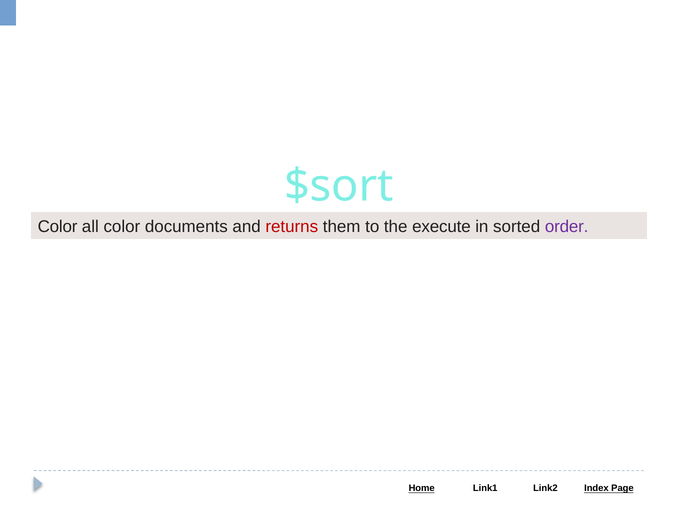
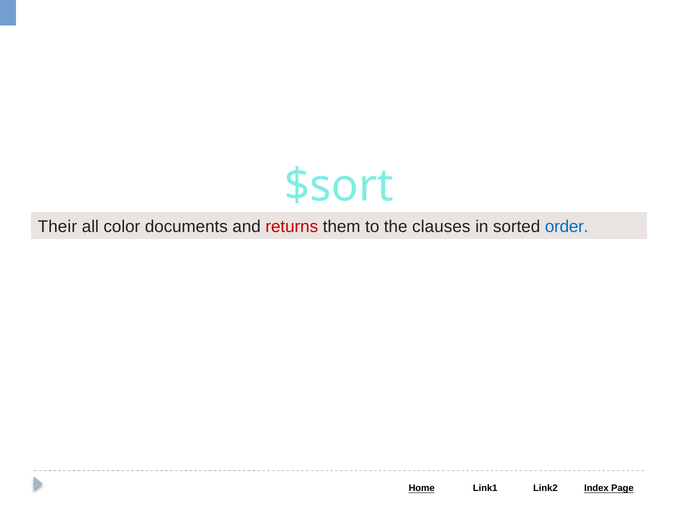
Color: Color -> Their (57, 227)
execute: execute -> clauses (441, 227)
order colour: purple -> blue (567, 227)
